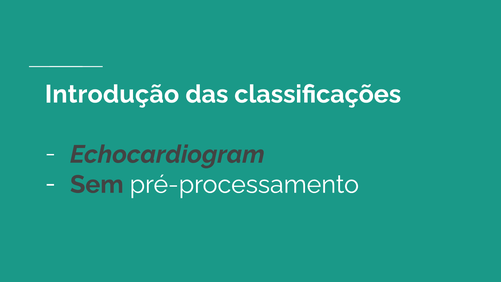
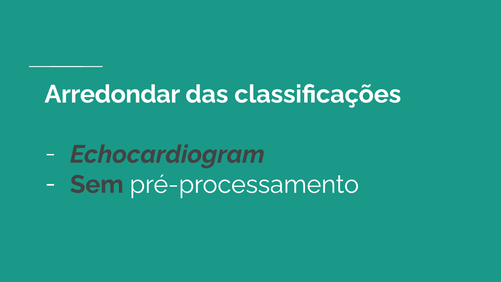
Introdução: Introdução -> Arredondar (112, 94)
